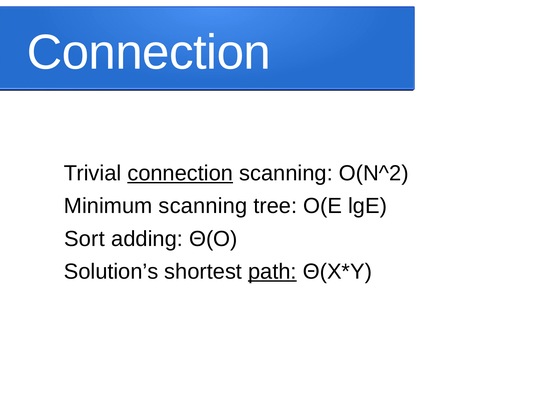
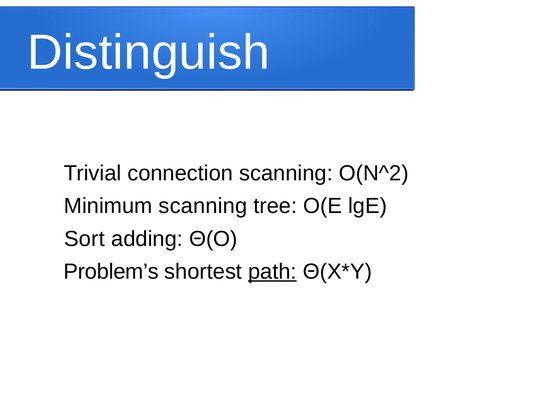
Connection: Connection -> Distinguish (148, 52)
connection underline: present -> none (180, 173)
Solution’s: Solution’s -> Problem’s (111, 271)
